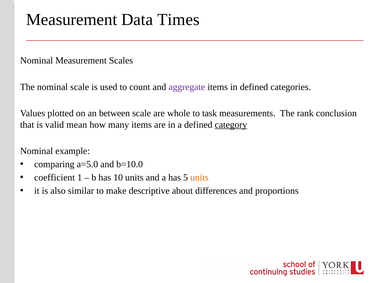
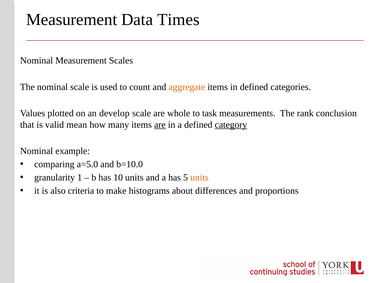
aggregate colour: purple -> orange (187, 87)
between: between -> develop (114, 113)
are underline: none -> present (160, 125)
coefficient: coefficient -> granularity (55, 177)
similar: similar -> criteria (81, 191)
descriptive: descriptive -> histograms (149, 191)
